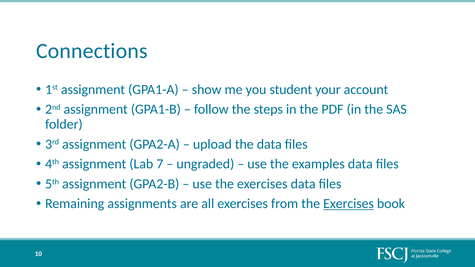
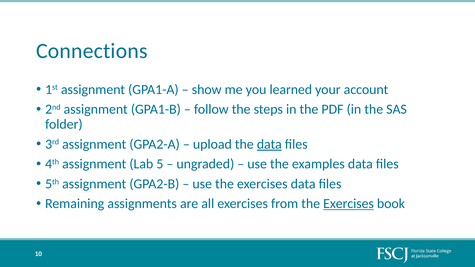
student: student -> learned (291, 90)
data underline: none -> present (269, 144)
7: 7 -> 5 (160, 164)
